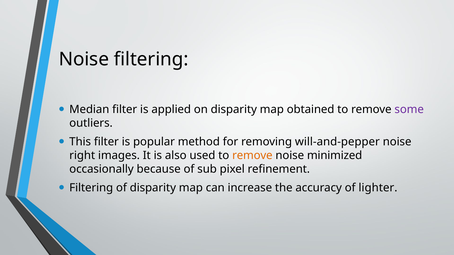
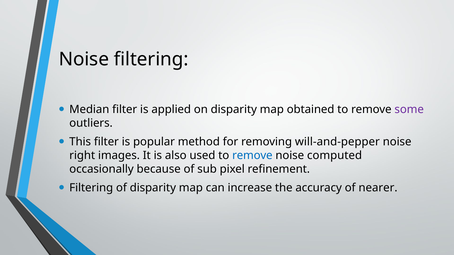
remove colour: orange -> blue (252, 156)
minimized: minimized -> computed (335, 156)
lighter: lighter -> nearer (378, 188)
